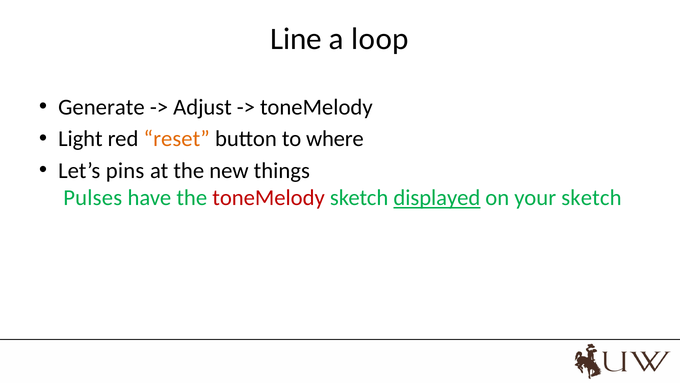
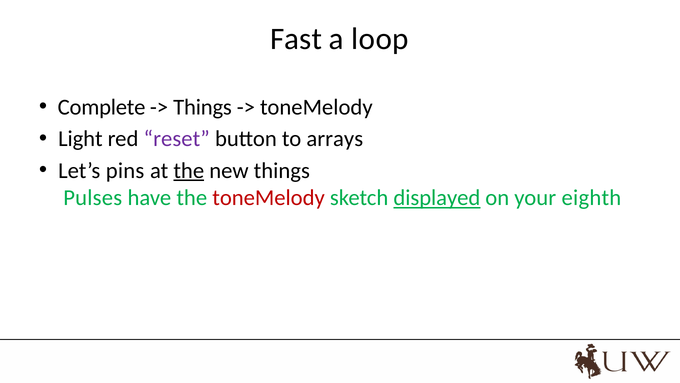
Line: Line -> Fast (296, 39)
Generate: Generate -> Complete (102, 107)
Adjust: Adjust -> Things (203, 107)
reset colour: orange -> purple (177, 139)
where: where -> arrays (335, 139)
the underline: none -> present (189, 170)
your sketch: sketch -> eighth (591, 198)
